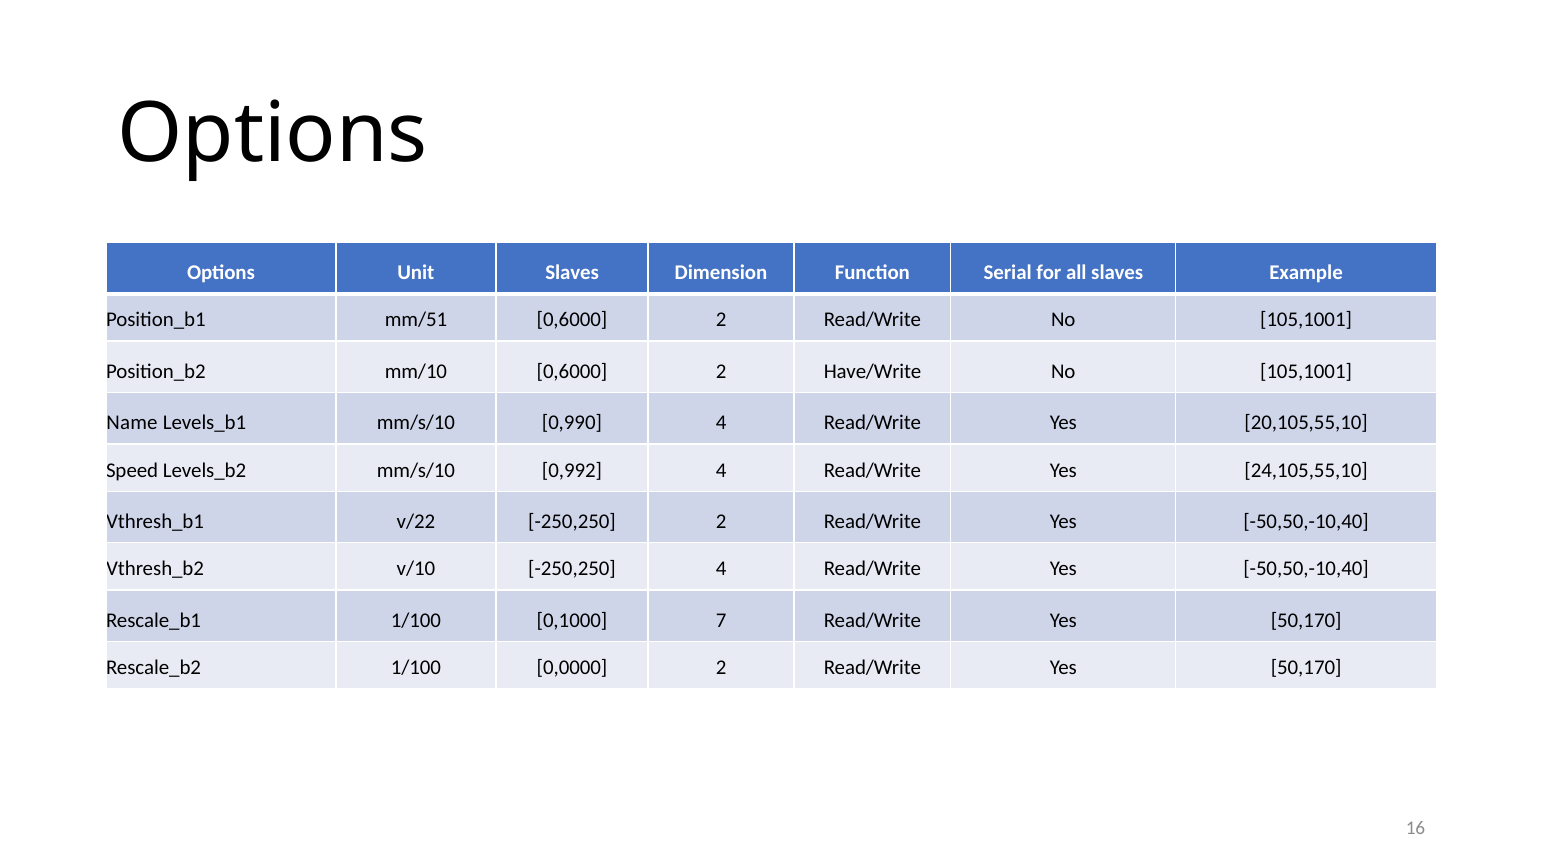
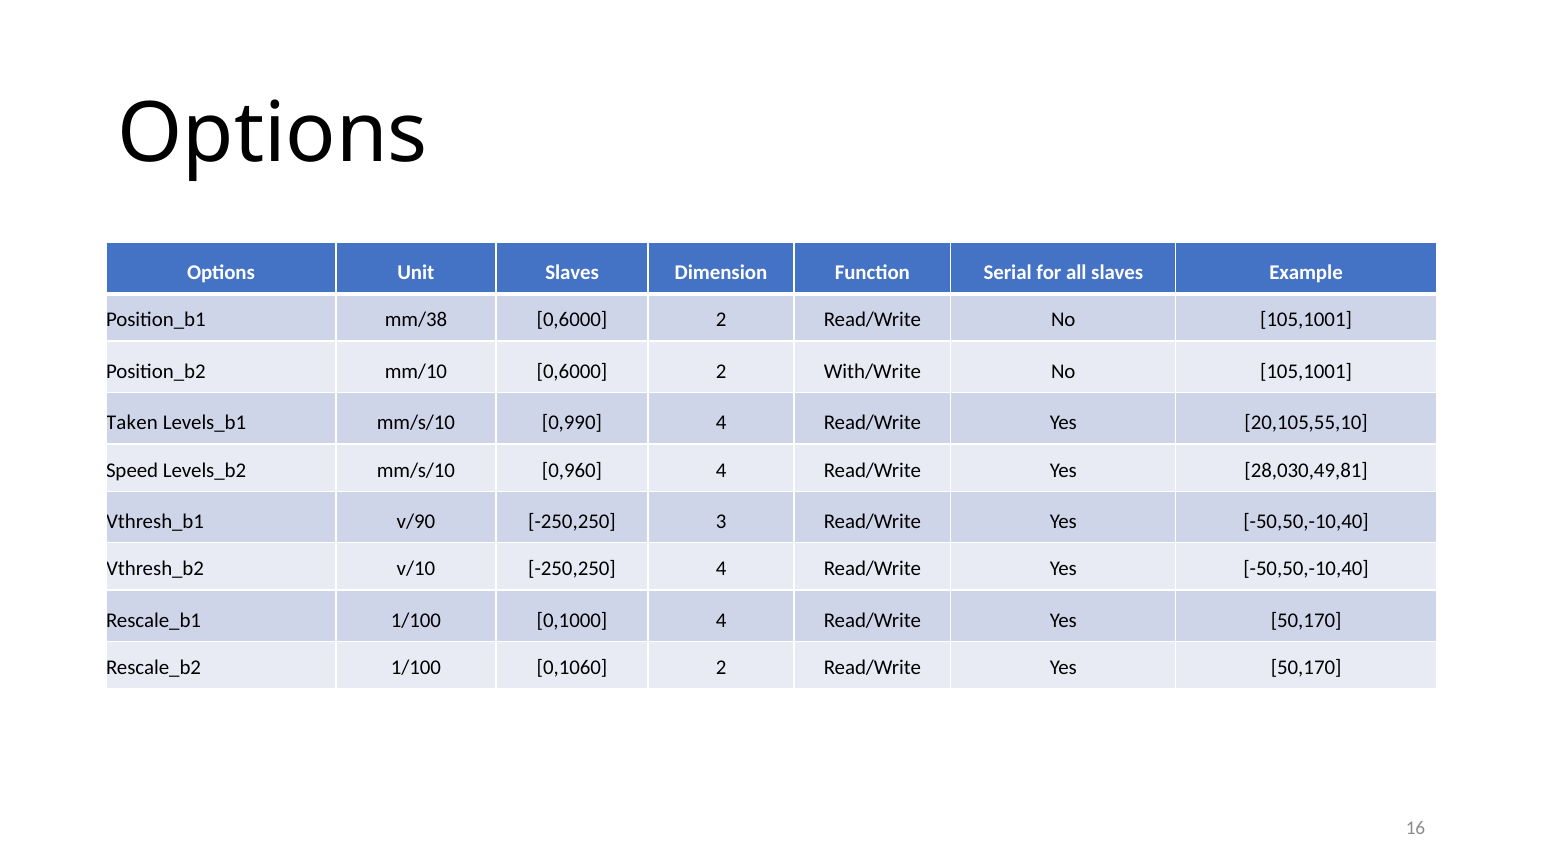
mm/51: mm/51 -> mm/38 (416, 320)
Have/Write: Have/Write -> With/Write (872, 371)
Name: Name -> Taken (132, 423)
0,992: 0,992 -> 0,960 (572, 470)
24,105,55,10: 24,105,55,10 -> 28,030,49,81 (1306, 470)
v/22: v/22 -> v/90 (416, 522)
-250,250 2: 2 -> 3 (721, 522)
0,1000 7: 7 -> 4 (721, 620)
0,0000: 0,0000 -> 0,1060 (572, 668)
